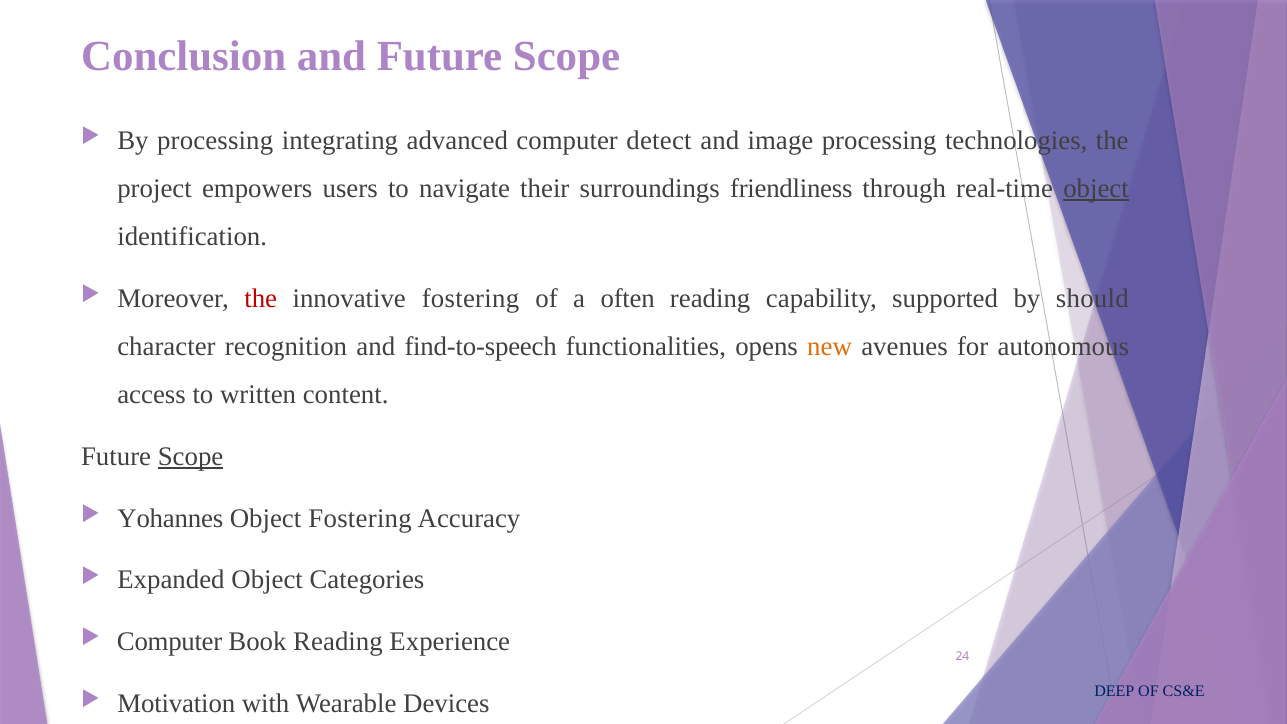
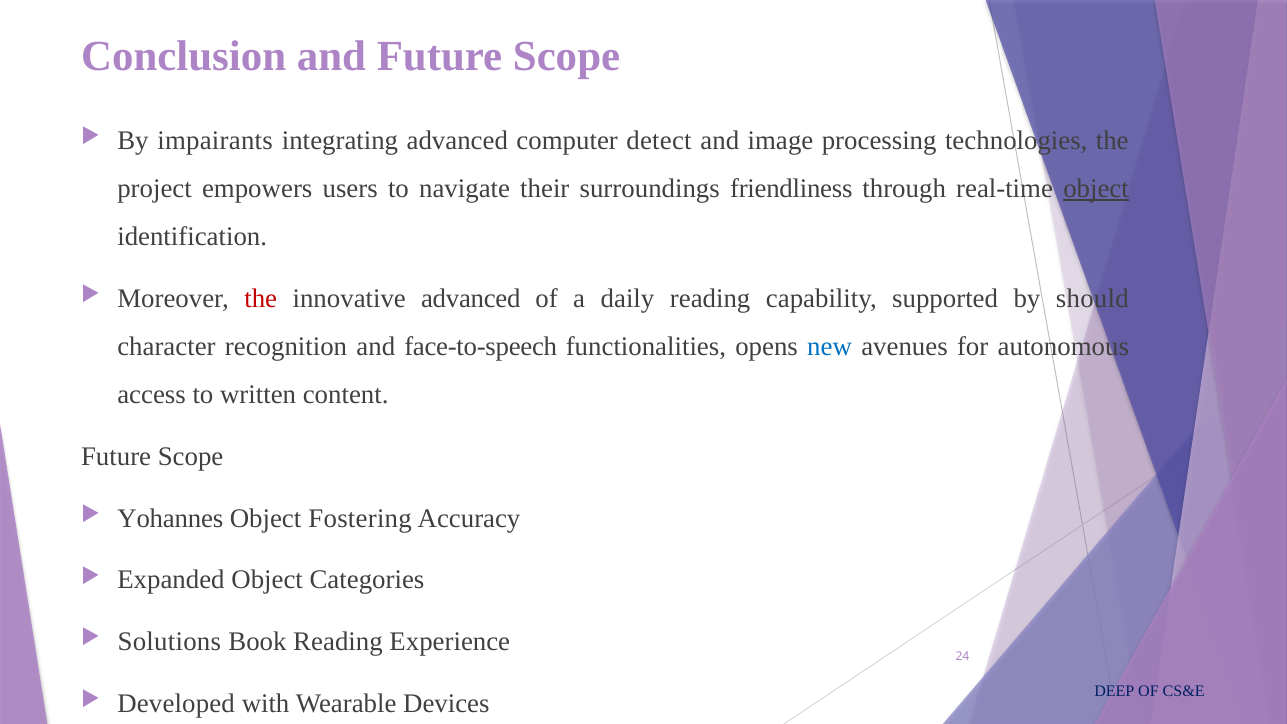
By processing: processing -> impairants (215, 140)
innovative fostering: fostering -> advanced (471, 298)
often: often -> daily (628, 298)
find-to-speech: find-to-speech -> face-to-speech (481, 347)
new colour: orange -> blue (830, 347)
Scope underline: present -> none (191, 457)
Computer: Computer -> Solutions (169, 642)
Motivation: Motivation -> Developed (176, 703)
